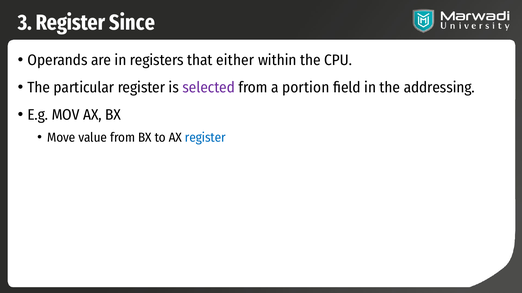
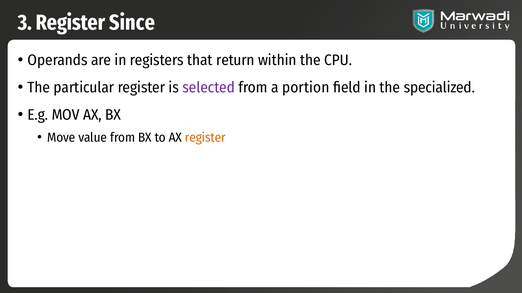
either: either -> return (235, 60)
addressing: addressing -> specialized (439, 88)
register colour: blue -> orange (205, 138)
